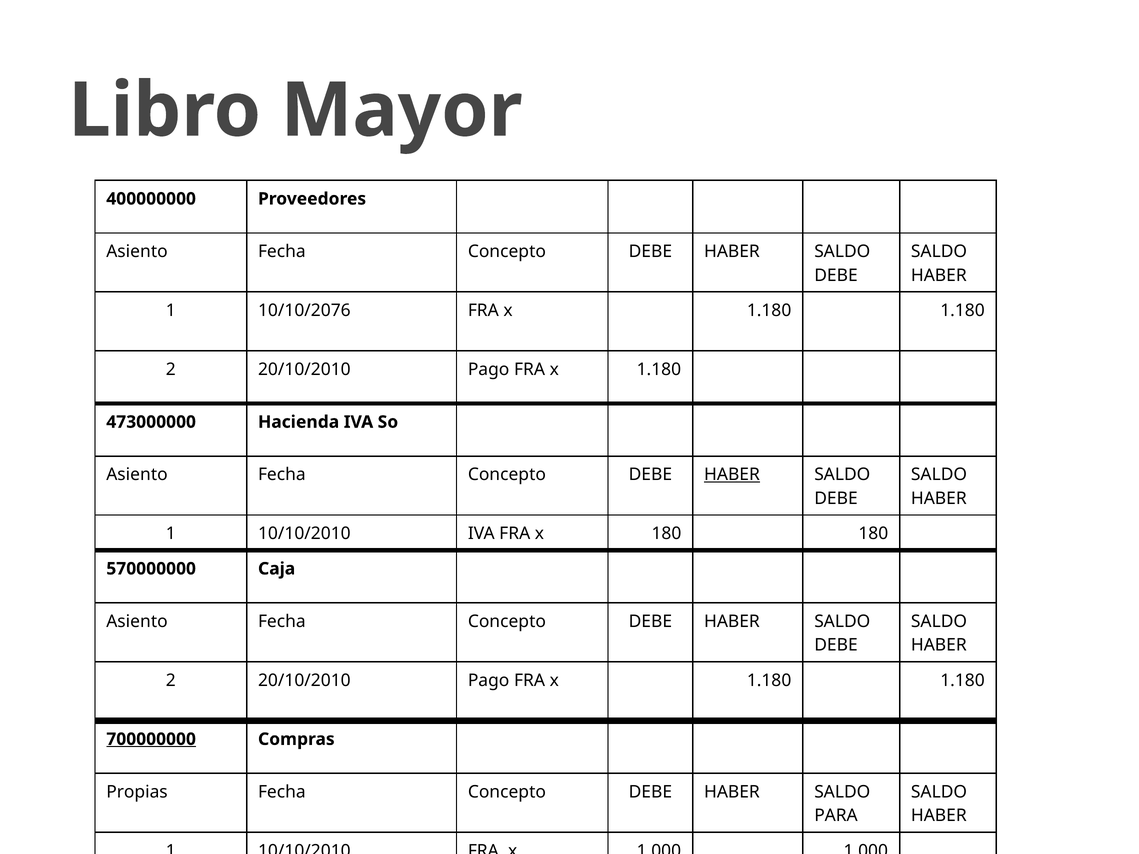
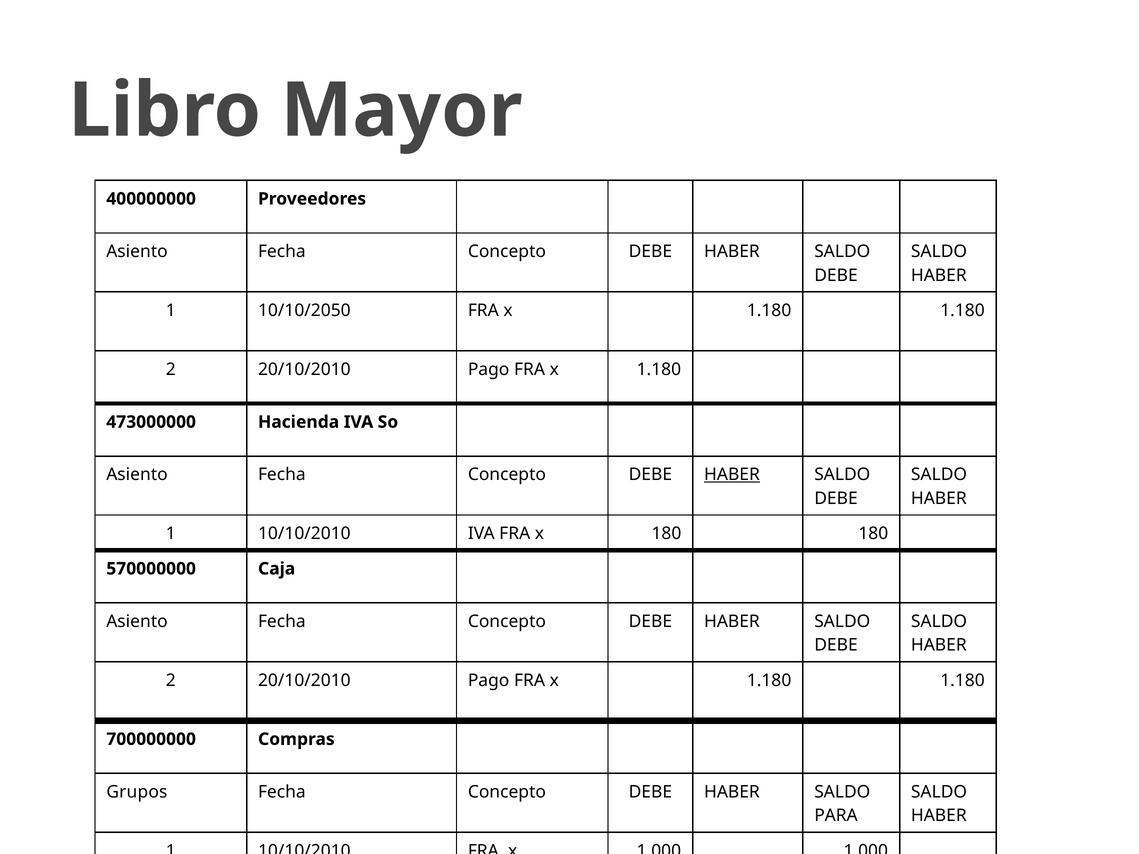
10/10/2076: 10/10/2076 -> 10/10/2050 (304, 311)
700000000 underline: present -> none (151, 739)
Propias: Propias -> Grupos (137, 792)
